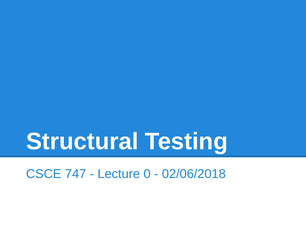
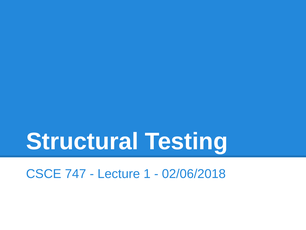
0: 0 -> 1 (147, 173)
